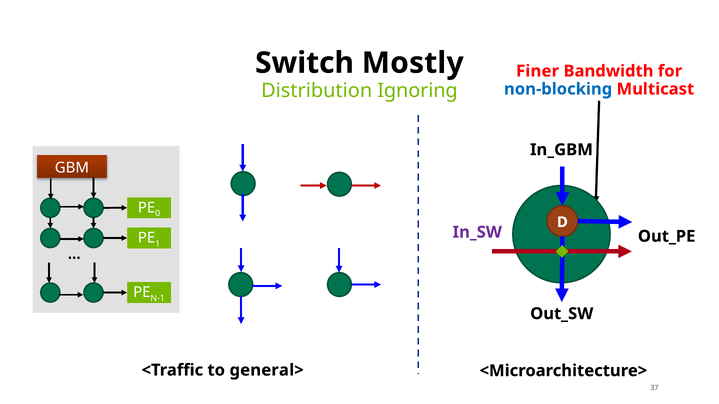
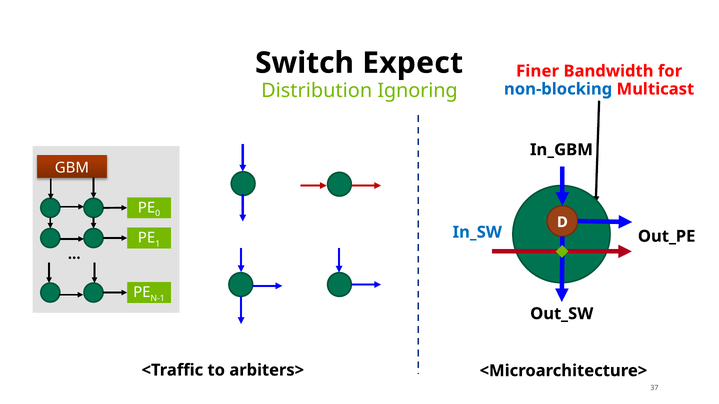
Mostly: Mostly -> Expect (413, 63)
In_SW colour: purple -> blue (477, 232)
general>: general> -> arbiters> (267, 371)
